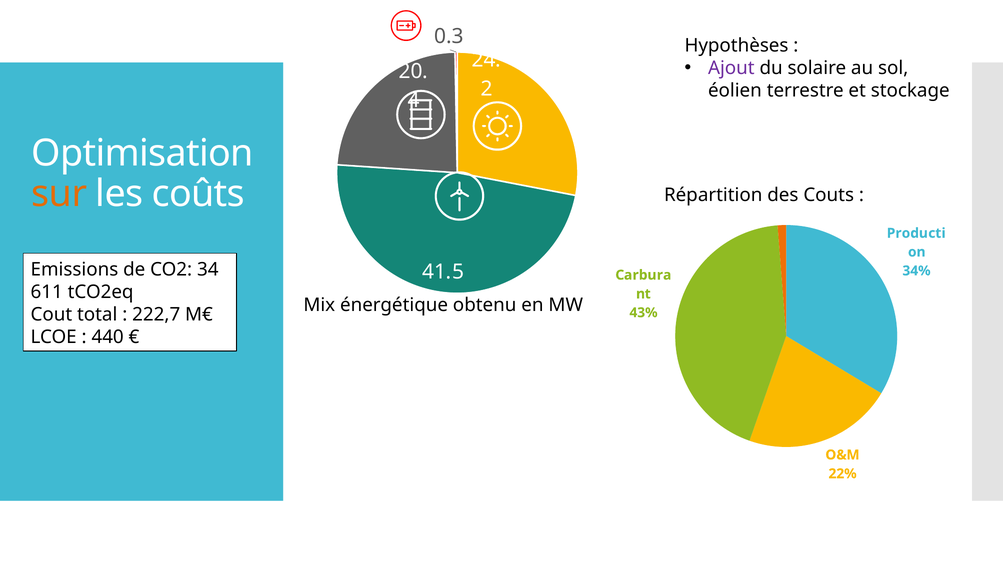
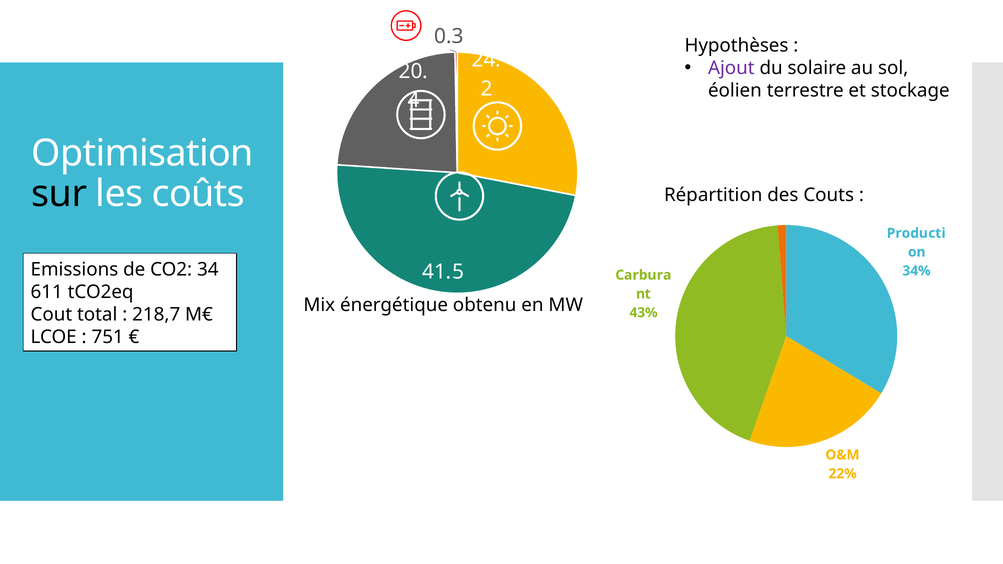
sur colour: orange -> black (59, 194)
222,7: 222,7 -> 218,7 (156, 315)
440: 440 -> 751 (108, 337)
